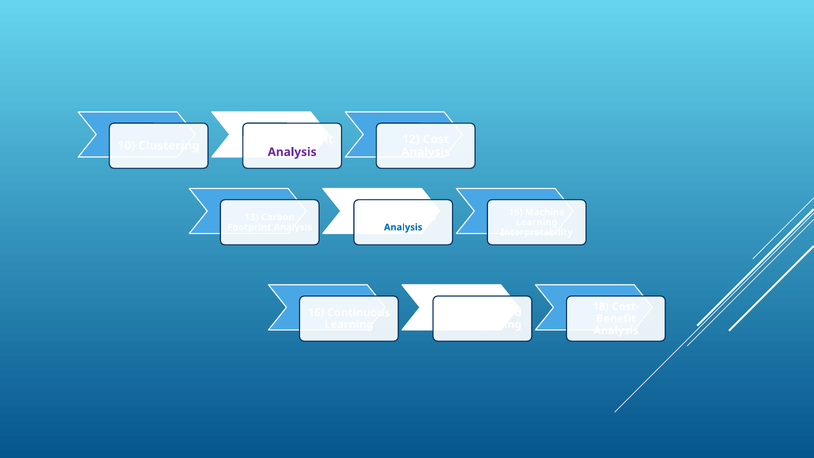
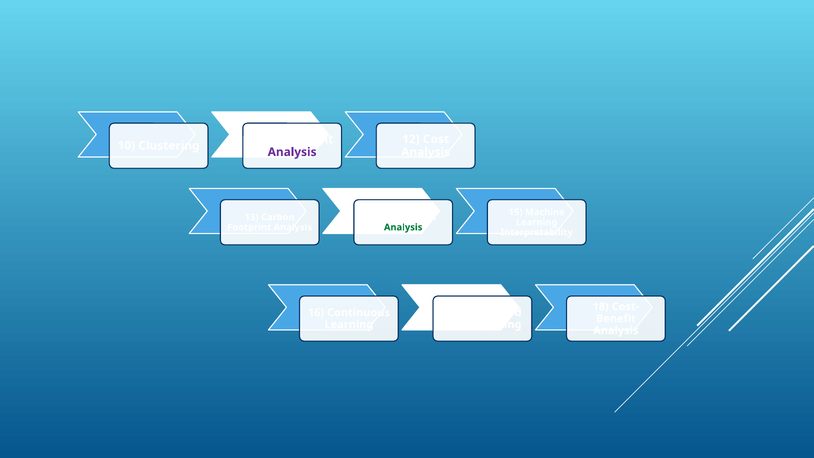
Analysis colour: blue -> green (403, 227)
